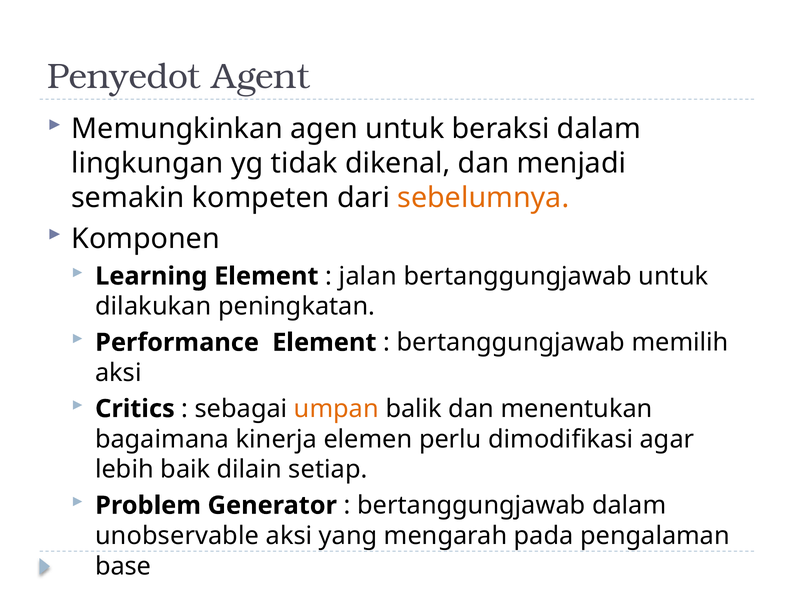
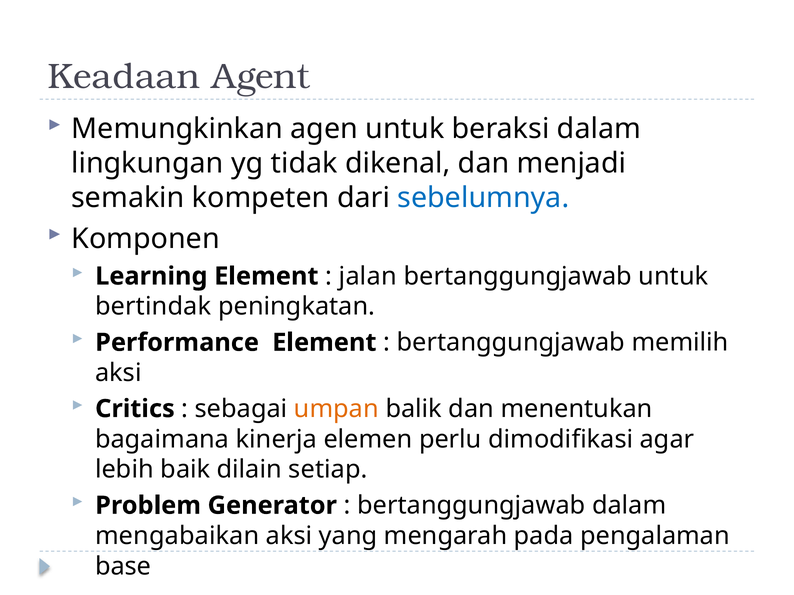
Penyedot: Penyedot -> Keadaan (124, 77)
sebelumnya colour: orange -> blue (483, 198)
dilakukan: dilakukan -> bertindak (153, 307)
unobservable: unobservable -> mengabaikan (177, 536)
